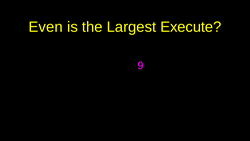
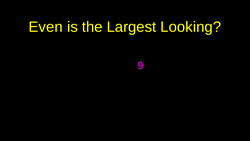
Execute: Execute -> Looking (191, 27)
